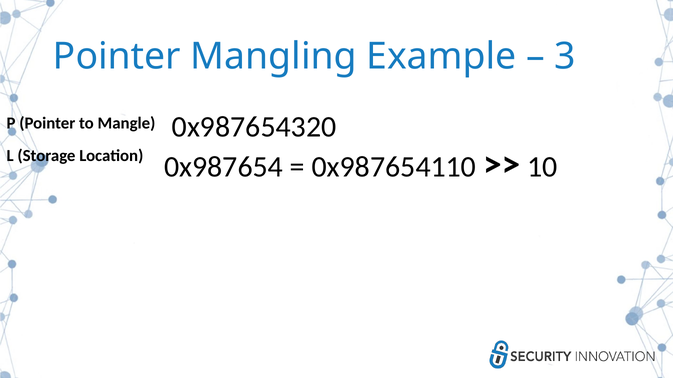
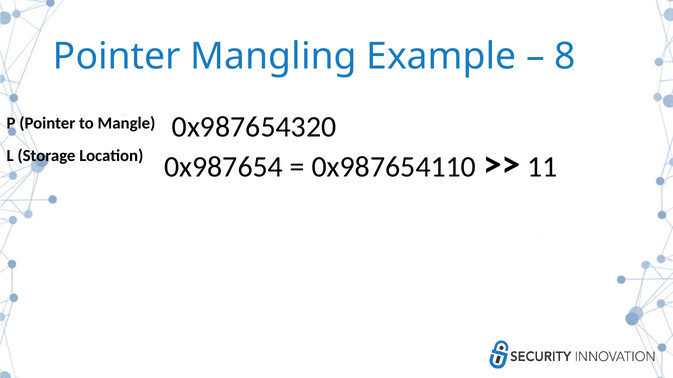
3: 3 -> 8 (565, 56)
10: 10 -> 11 (542, 167)
